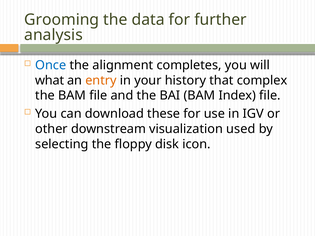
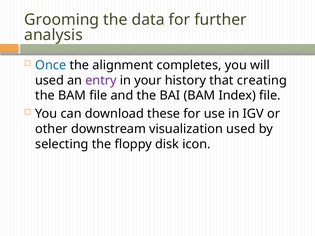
what: what -> used (50, 80)
entry colour: orange -> purple (101, 80)
complex: complex -> creating (262, 80)
